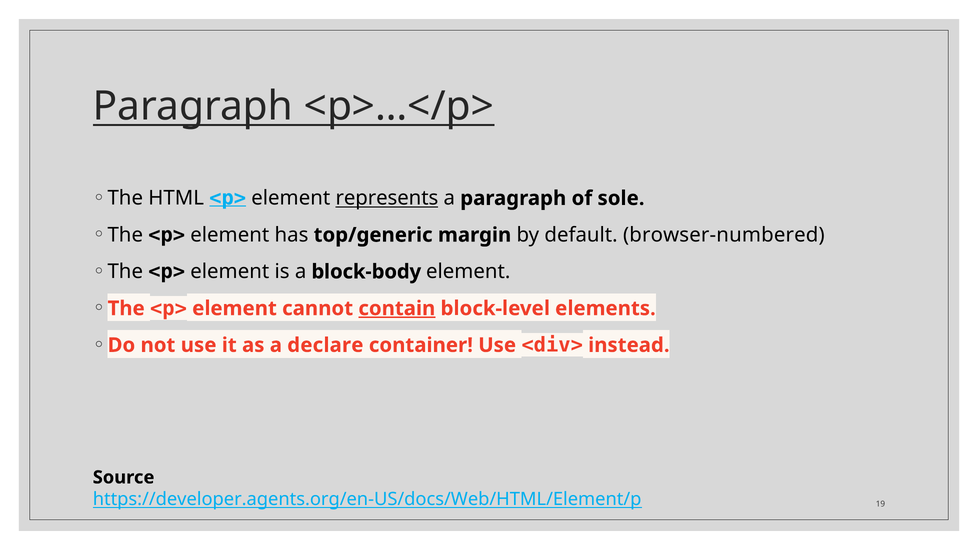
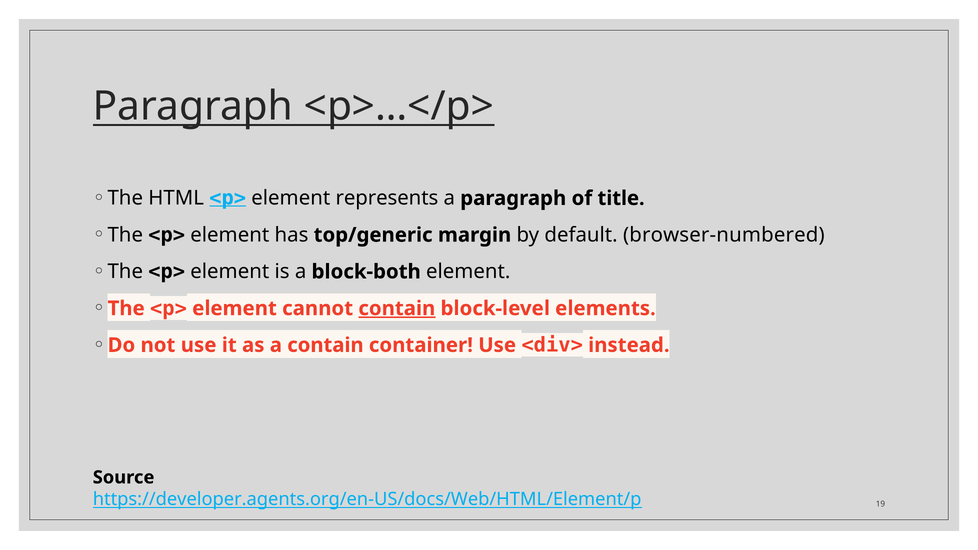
represents underline: present -> none (387, 198)
sole: sole -> title (621, 198)
block-body: block-body -> block-both (366, 272)
a declare: declare -> contain (325, 345)
